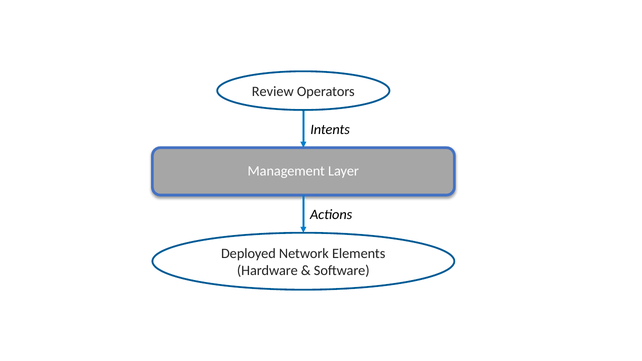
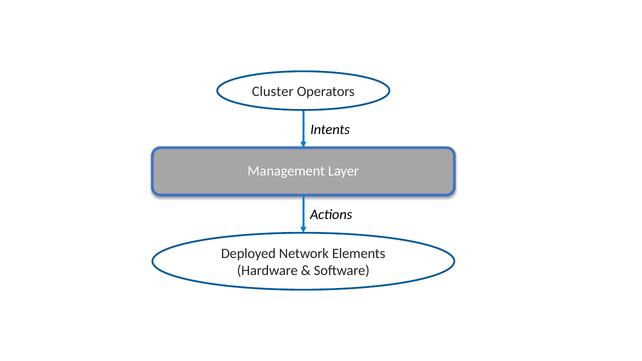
Review: Review -> Cluster (273, 92)
